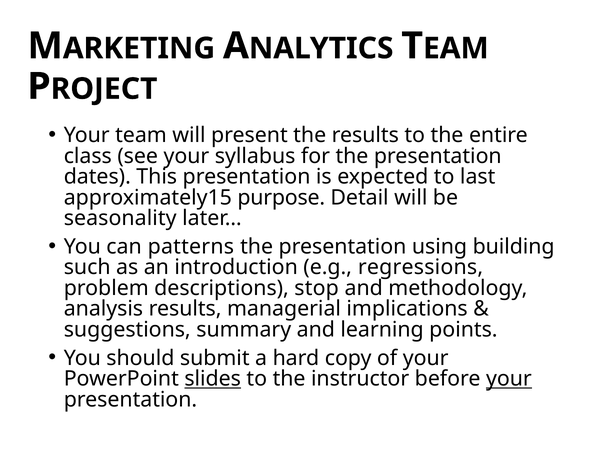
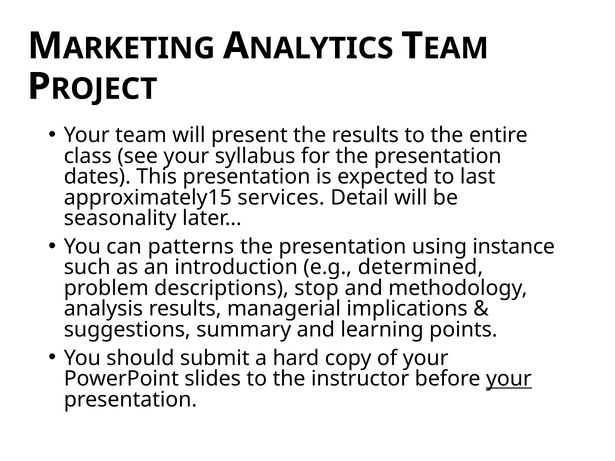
purpose: purpose -> services (281, 198)
building: building -> instance (514, 247)
regressions: regressions -> determined (421, 268)
slides underline: present -> none (213, 379)
